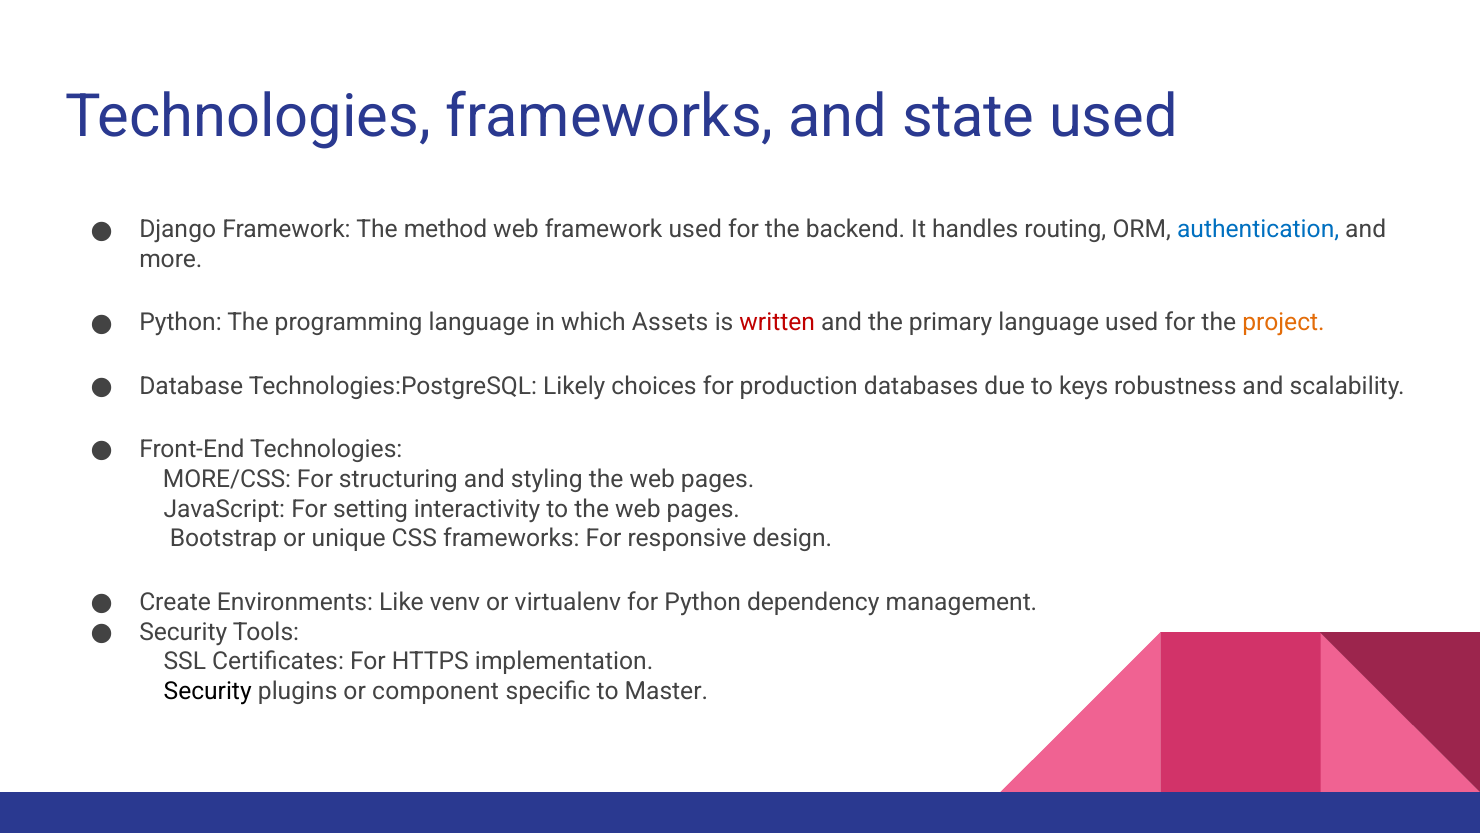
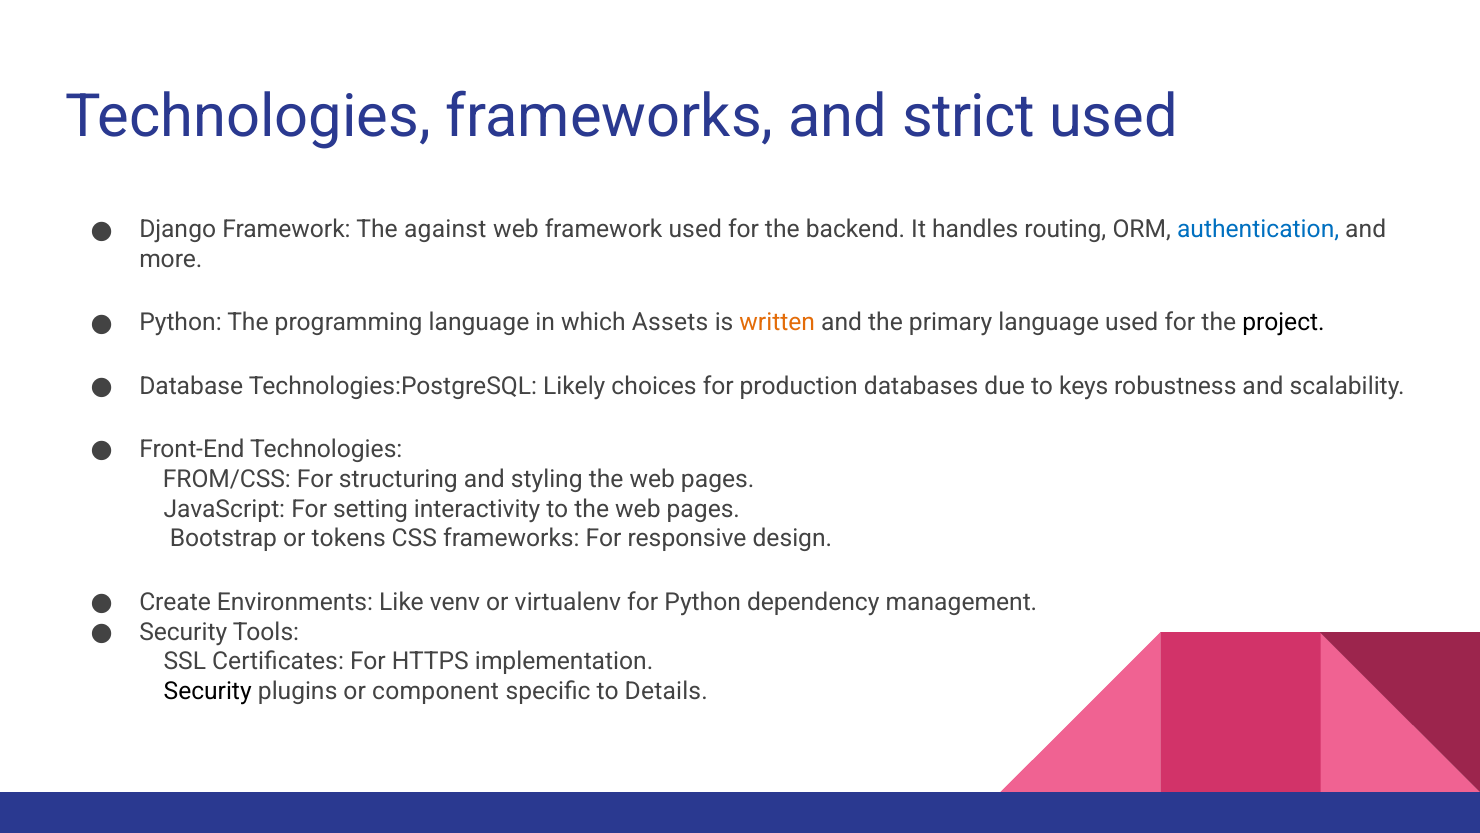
state: state -> strict (968, 117)
method: method -> against (445, 230)
written colour: red -> orange (777, 323)
project colour: orange -> black (1283, 323)
MORE/CSS: MORE/CSS -> FROM/CSS (227, 479)
unique: unique -> tokens (349, 539)
Master: Master -> Details (666, 691)
